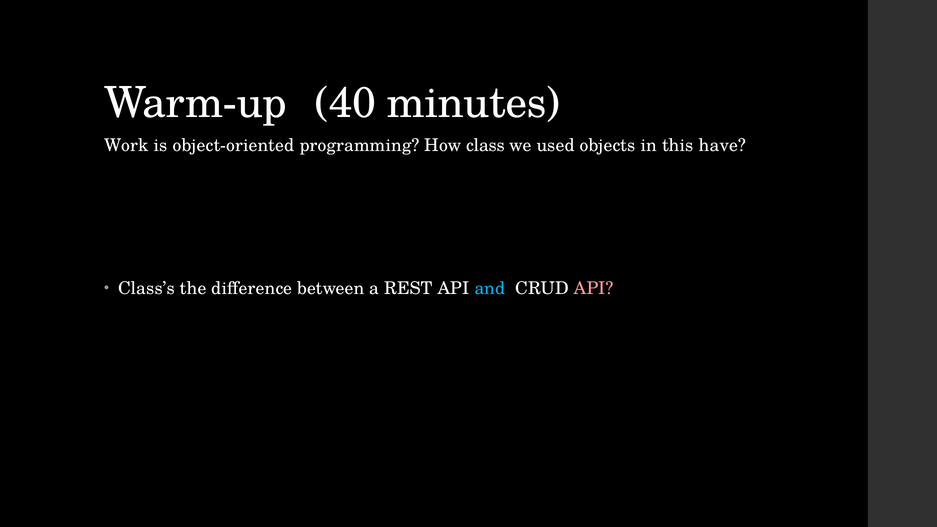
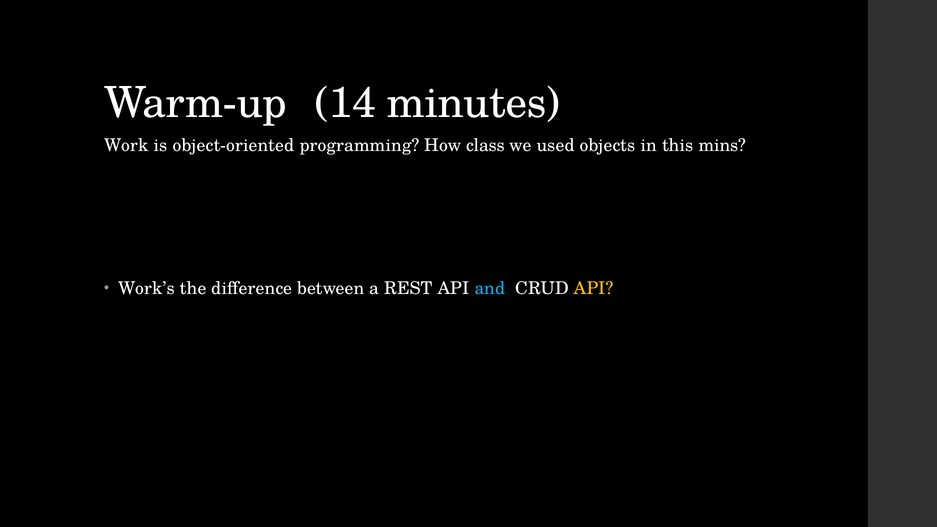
40: 40 -> 14 (346, 103)
have: have -> mins (722, 146)
Class’s: Class’s -> Work’s (146, 288)
API colour: pink -> yellow (594, 288)
